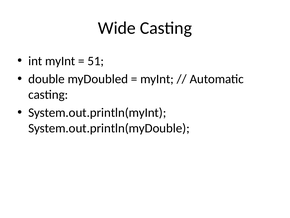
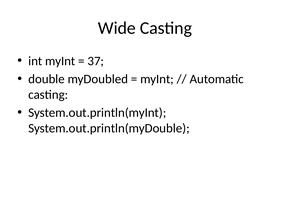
51: 51 -> 37 (96, 61)
